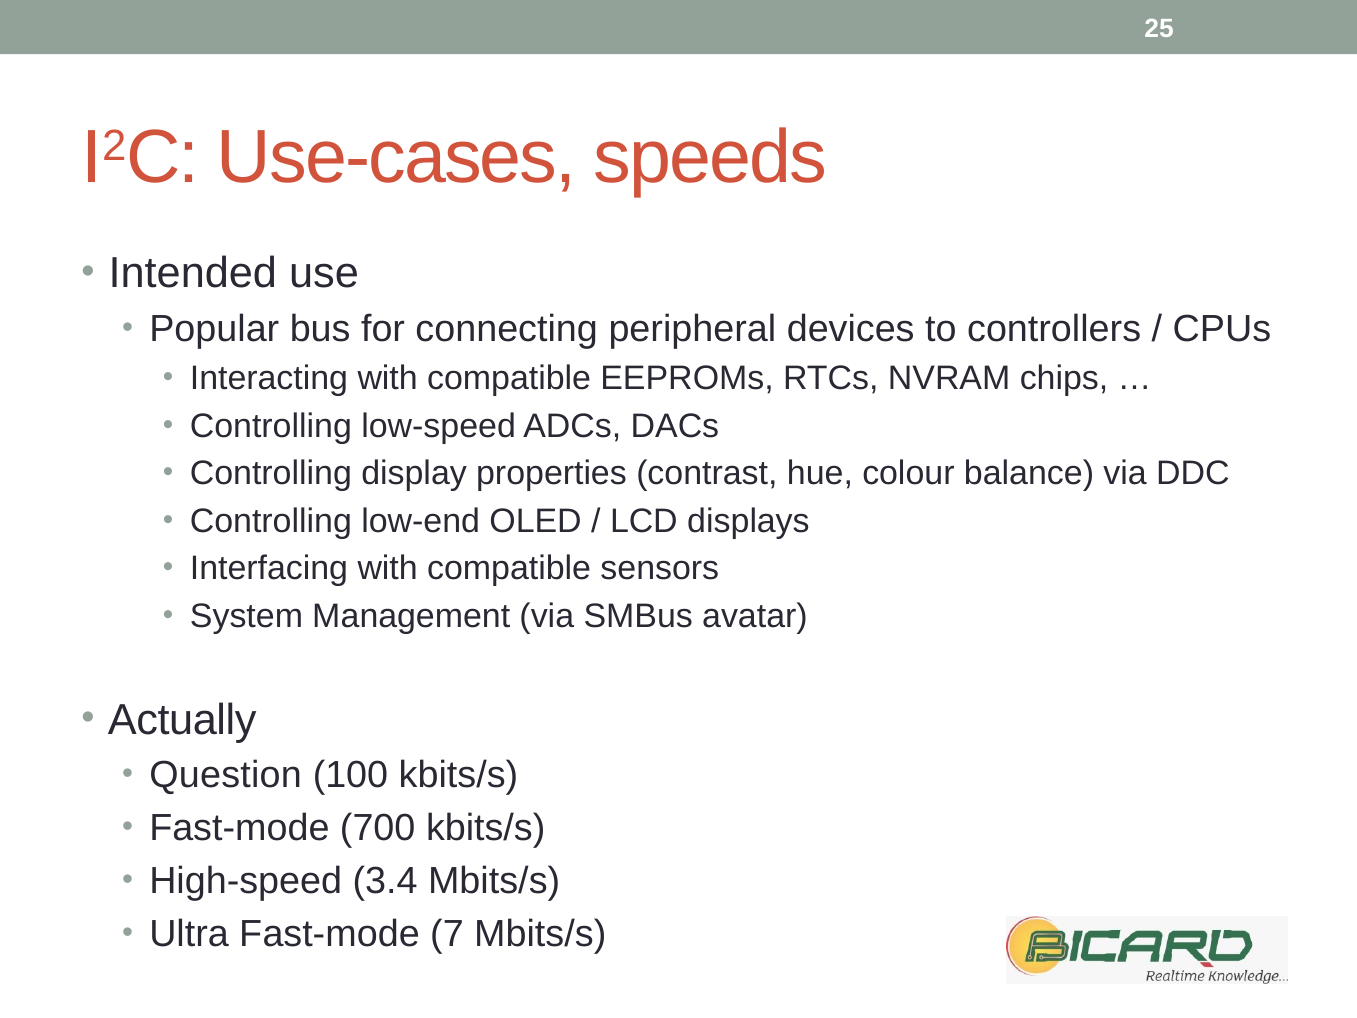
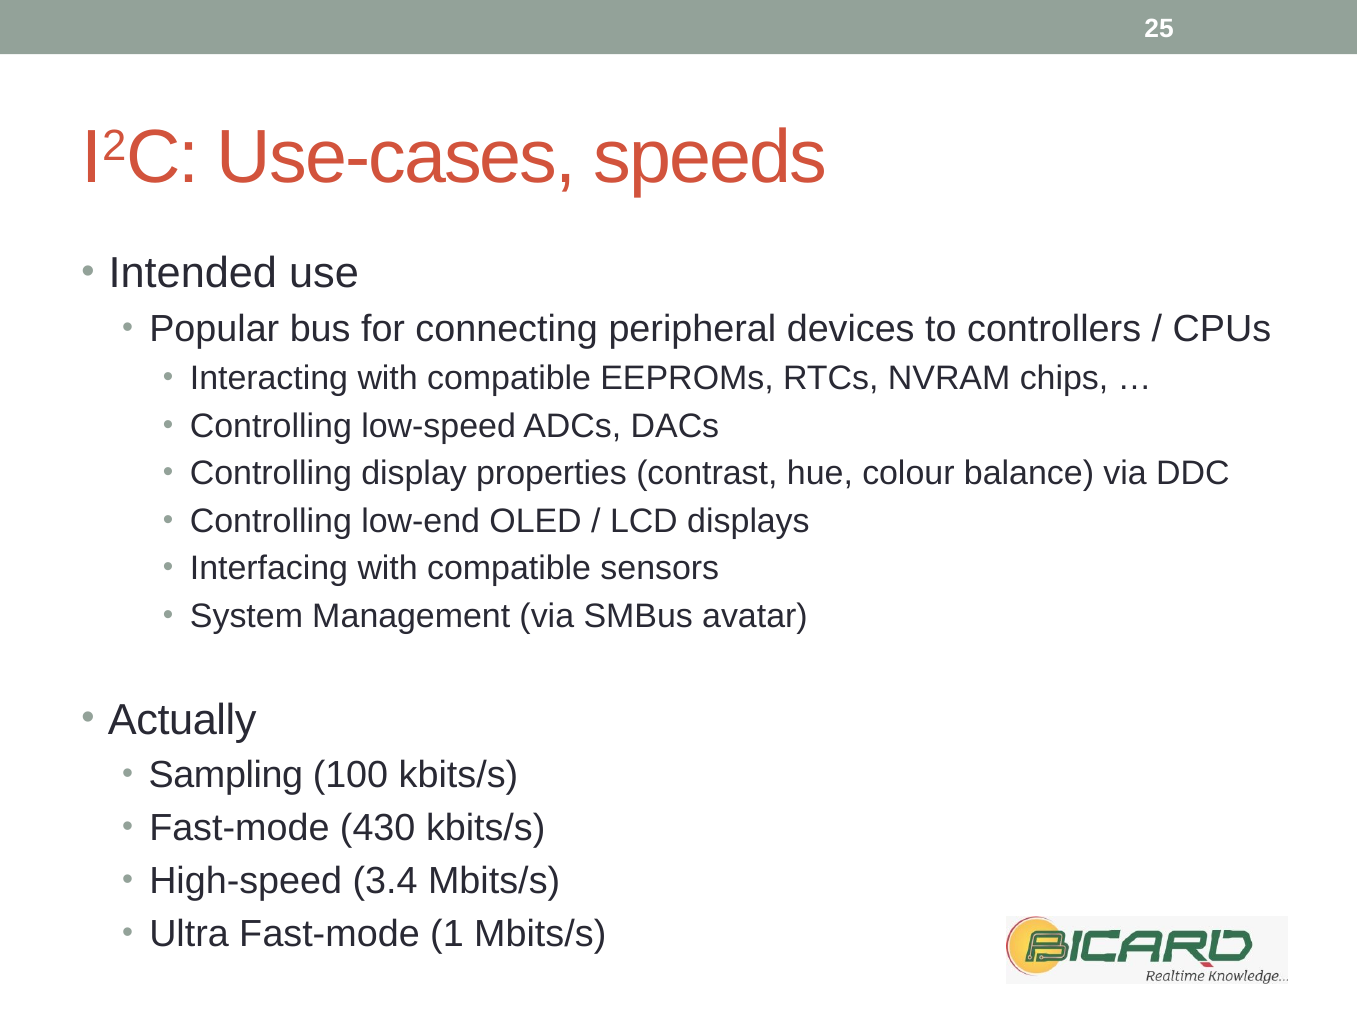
Question: Question -> Sampling (226, 775)
700: 700 -> 430 (378, 828)
7: 7 -> 1 (447, 934)
